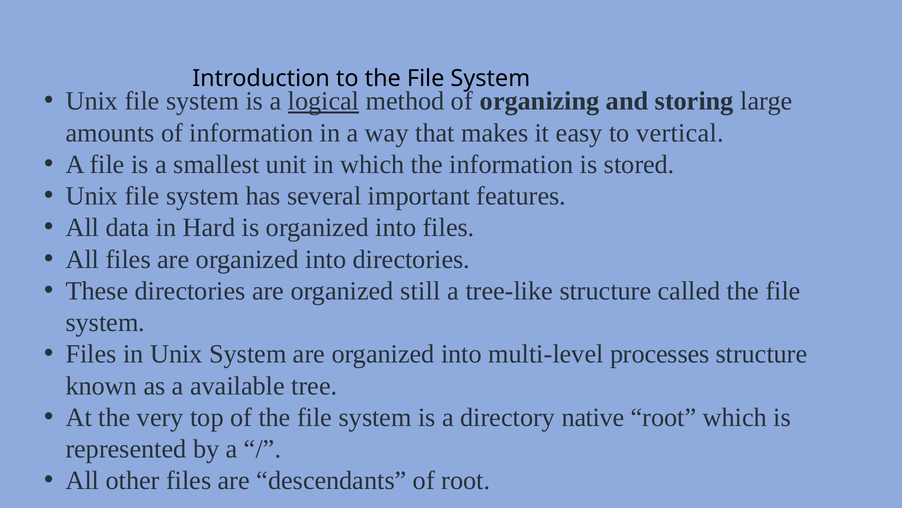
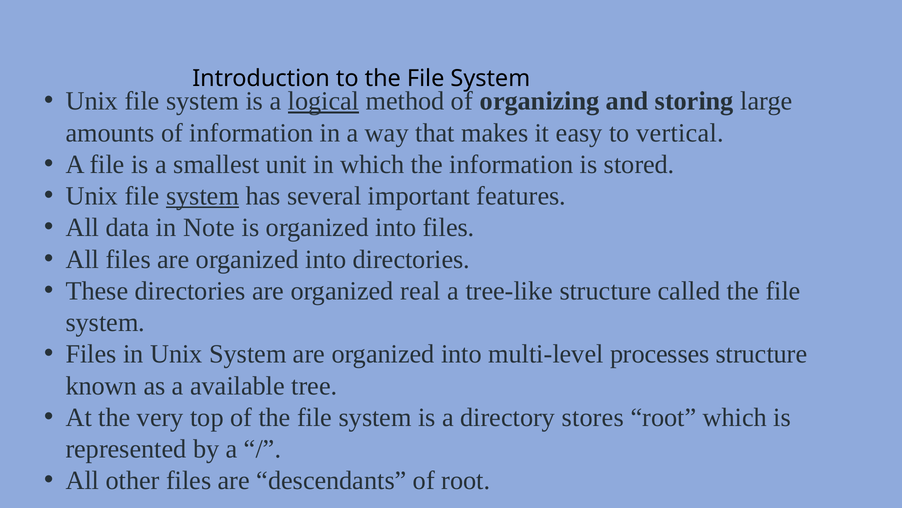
system underline: none -> present (203, 196)
Hard: Hard -> Note (209, 227)
still: still -> real (420, 291)
native: native -> stores (593, 417)
